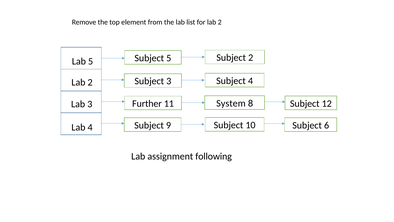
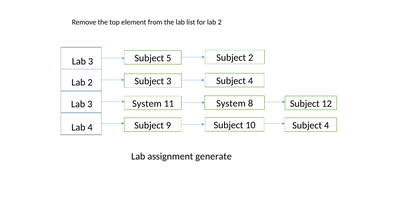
5: 5 -> 3 (91, 61)
Further: Further -> System (147, 103)
10 Subject 6: 6 -> 4 (327, 125)
following: following -> generate (214, 156)
